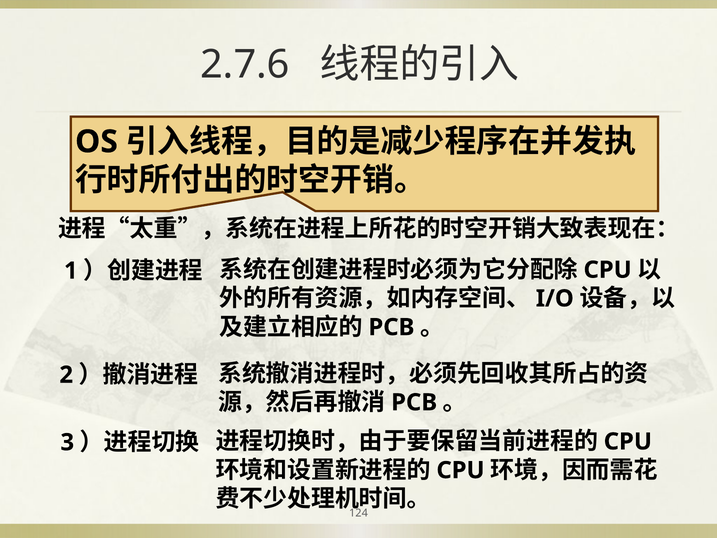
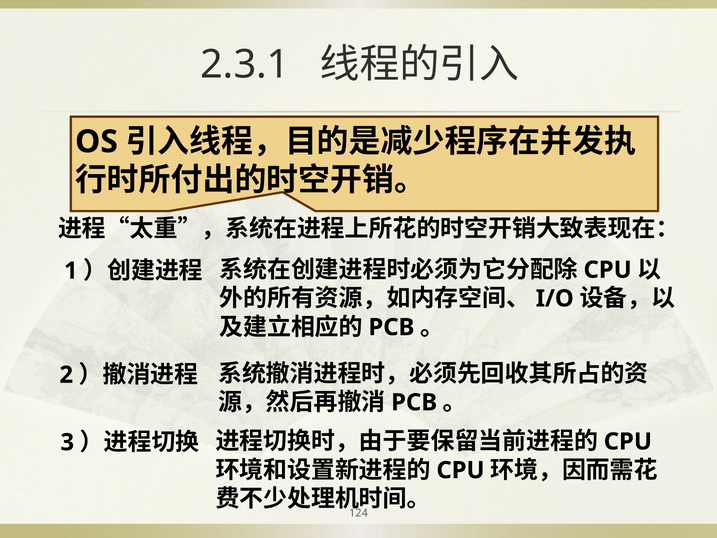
2.7.6: 2.7.6 -> 2.3.1 (245, 65)
